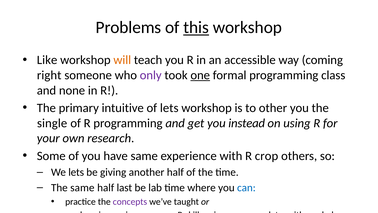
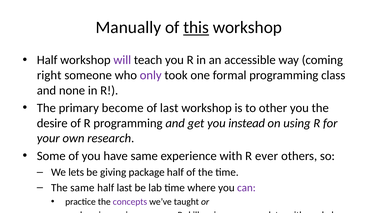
Problems: Problems -> Manually (128, 27)
Like: Like -> Half (47, 60)
will colour: orange -> purple (122, 60)
one underline: present -> none (200, 75)
intuitive: intuitive -> become (123, 108)
of lets: lets -> last (169, 108)
single: single -> desire (52, 123)
crop: crop -> ever (267, 156)
another: another -> package (147, 172)
can colour: blue -> purple (246, 187)
